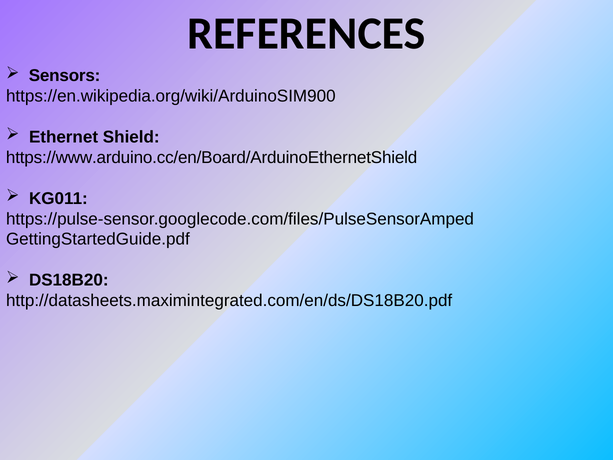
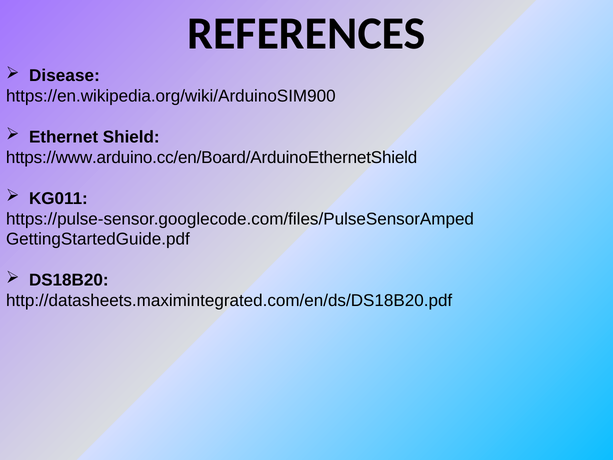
Sensors: Sensors -> Disease (64, 76)
